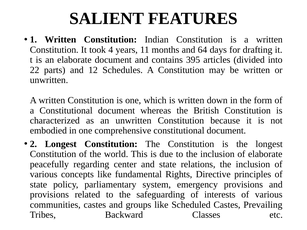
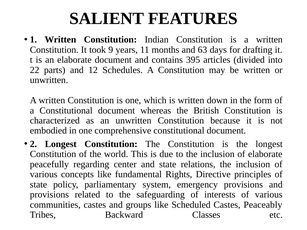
4: 4 -> 9 (111, 50)
64: 64 -> 63 (202, 50)
Prevailing: Prevailing -> Peaceably (263, 205)
